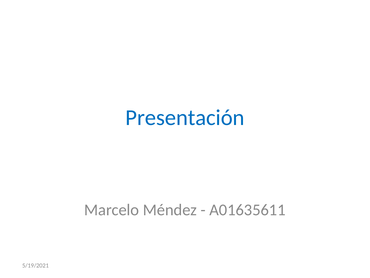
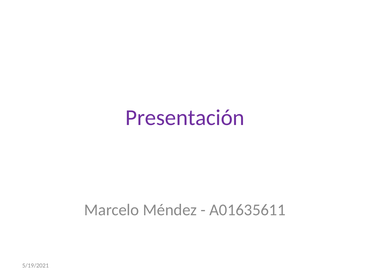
Presentación colour: blue -> purple (185, 118)
